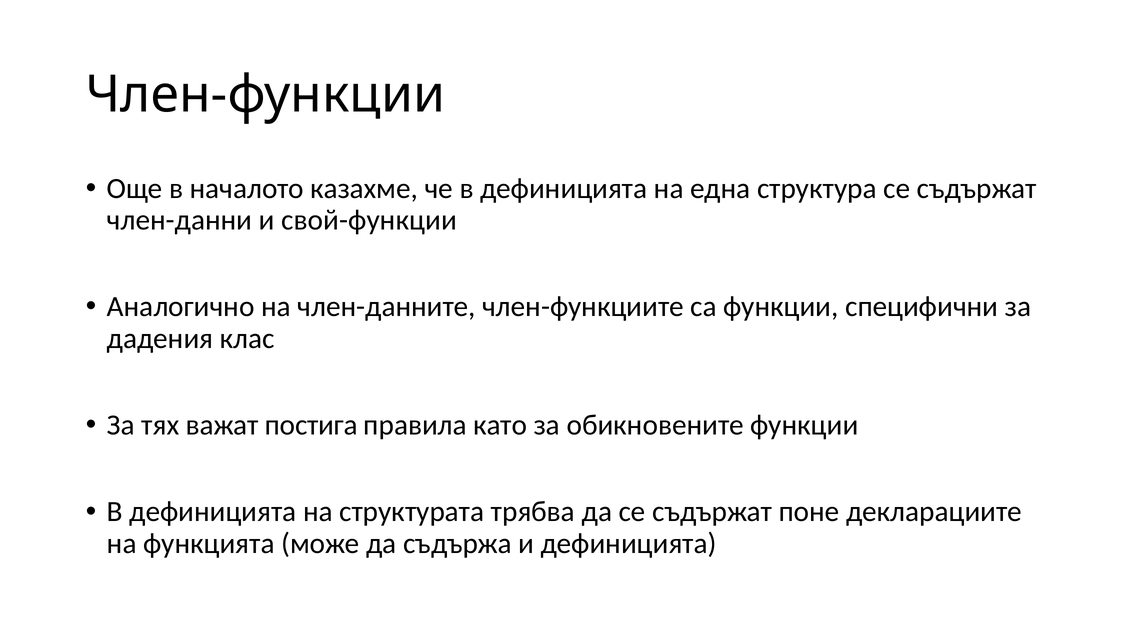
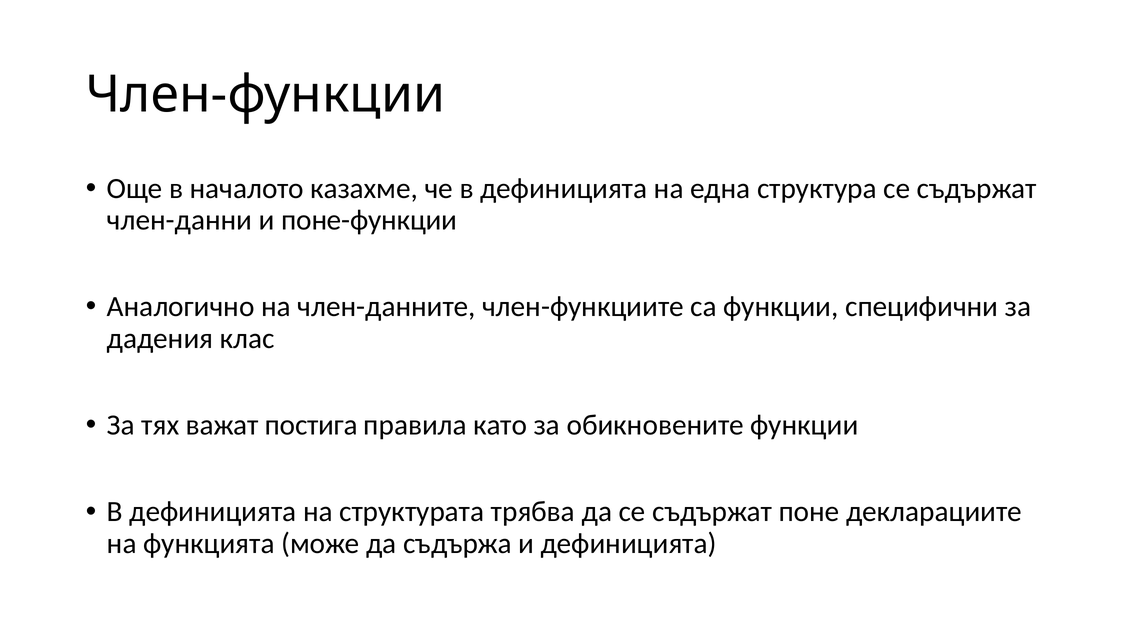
свой-функции: свой-функции -> поне-функции (369, 220)
